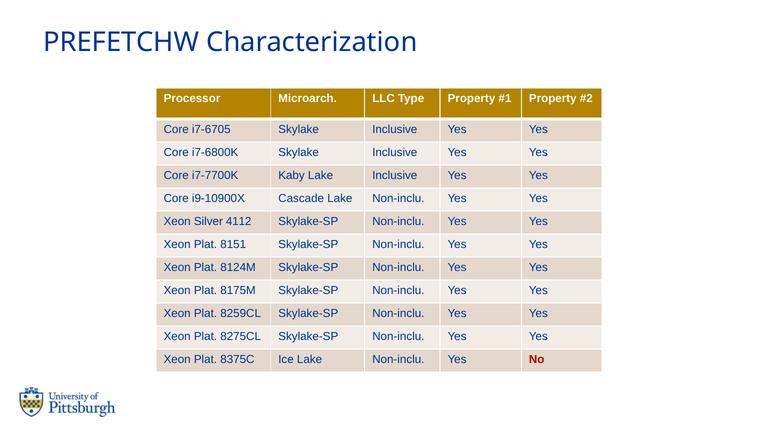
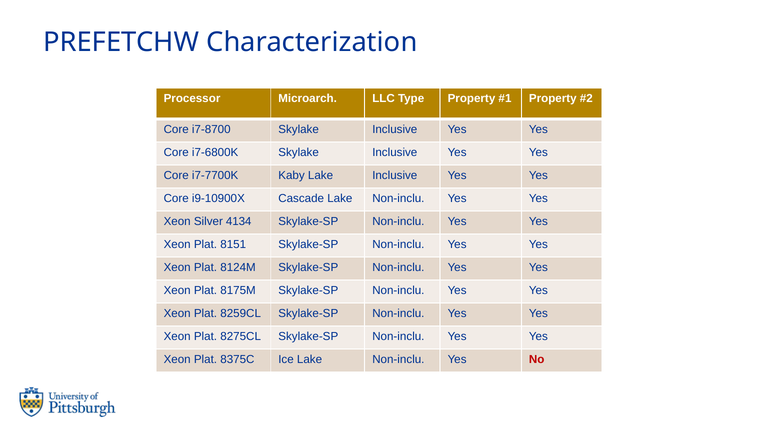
i7-6705: i7-6705 -> i7-8700 (211, 130)
4112: 4112 -> 4134 (239, 222)
